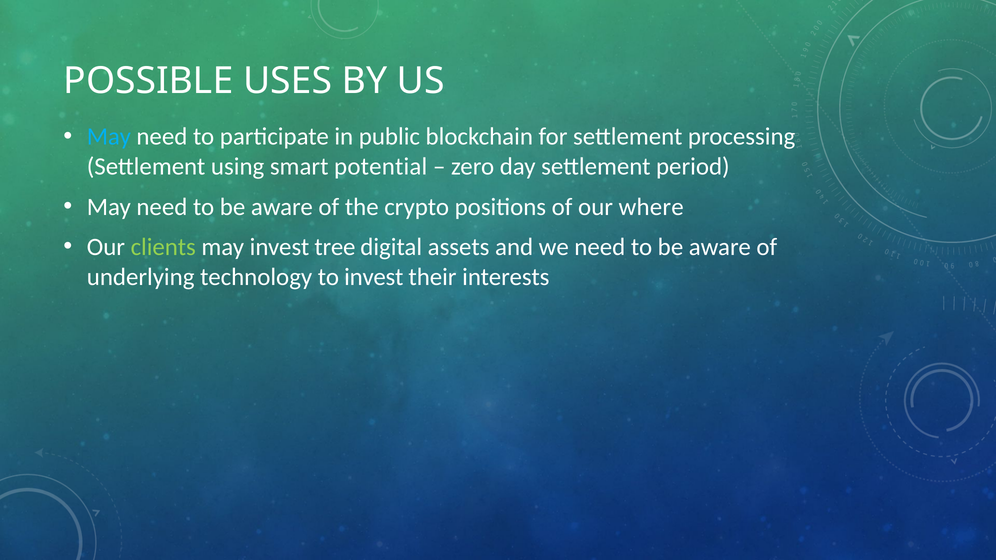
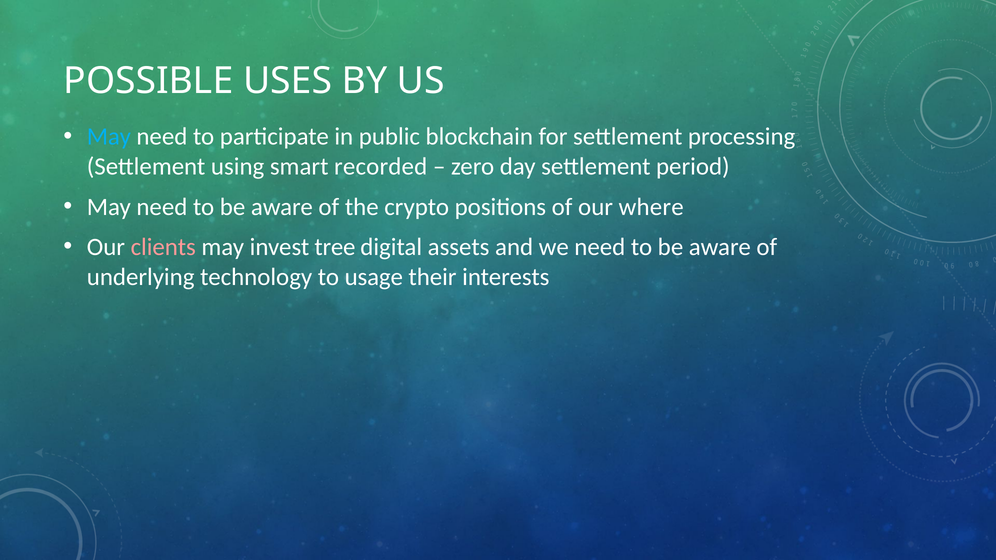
potential: potential -> recorded (381, 167)
clients colour: light green -> pink (163, 247)
to invest: invest -> usage (374, 277)
